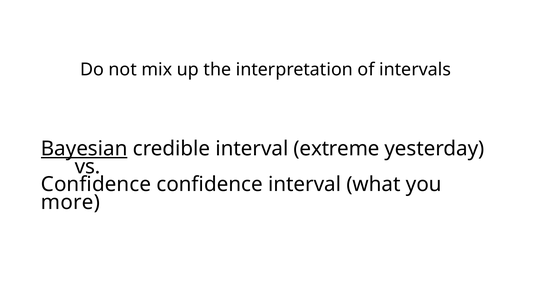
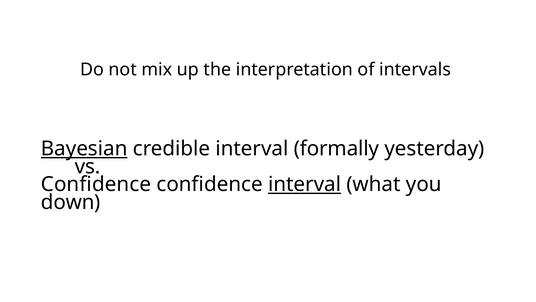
extreme: extreme -> formally (337, 148)
interval underline: none -> present (305, 184)
more: more -> down (71, 202)
